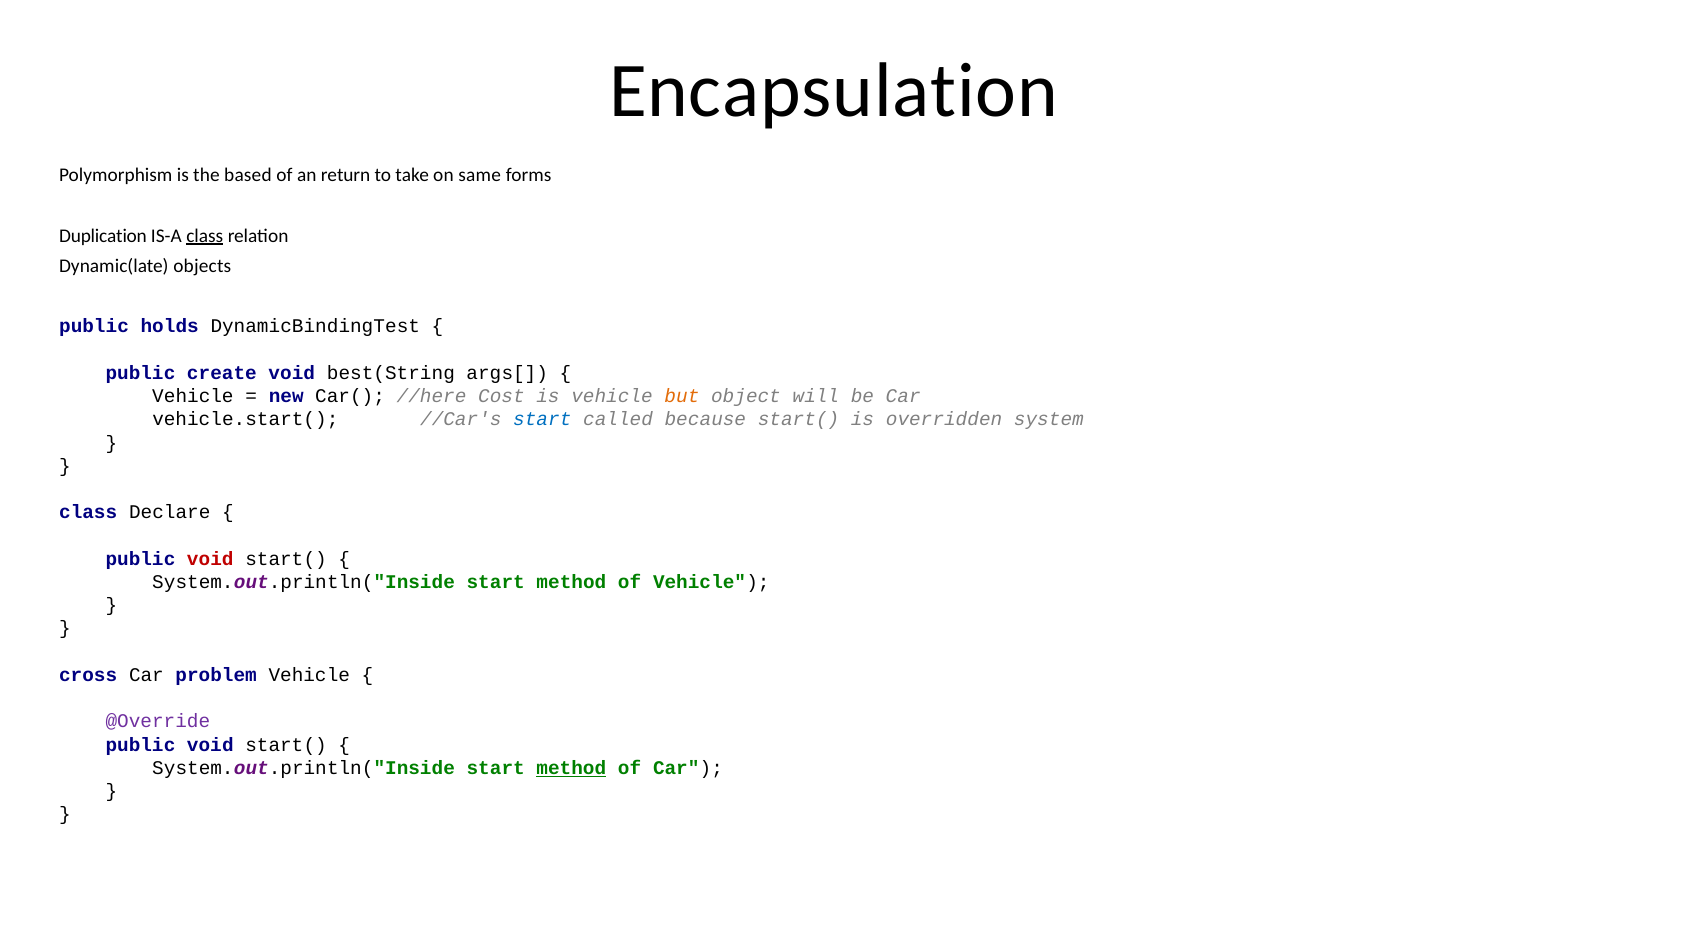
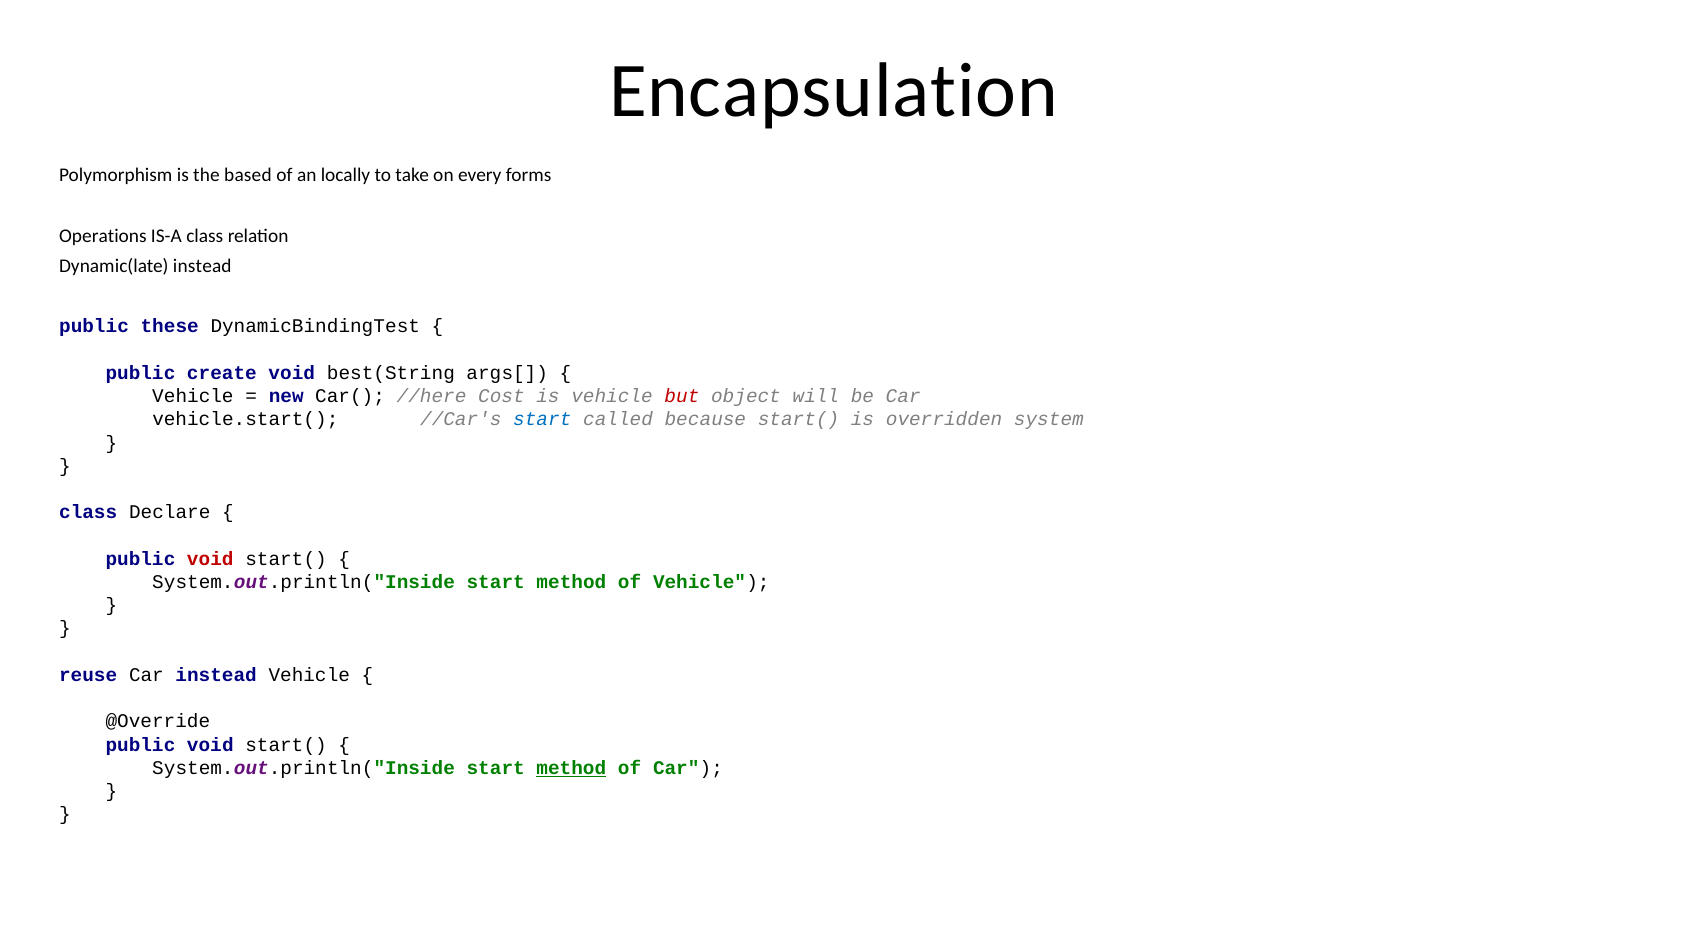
return: return -> locally (346, 175)
same: same -> every (480, 175)
Duplication: Duplication -> Operations (103, 236)
class underline: present -> none (205, 236)
Dynamic(late objects: objects -> instead (202, 266)
holds: holds -> these (170, 326)
but colour: orange -> red (682, 396)
cross: cross -> reuse (88, 675)
Car problem: problem -> instead (216, 675)
@Override colour: purple -> black (158, 722)
